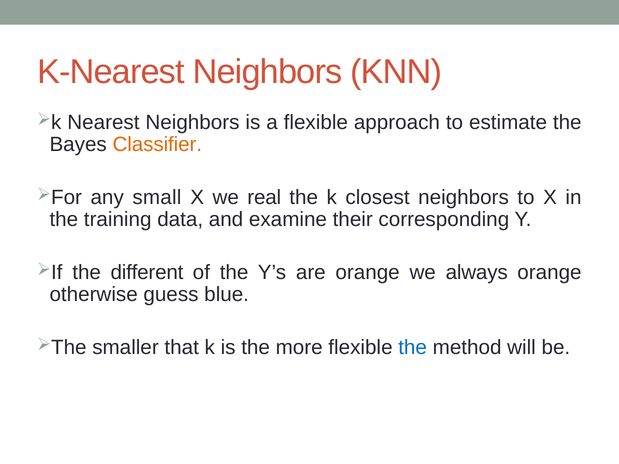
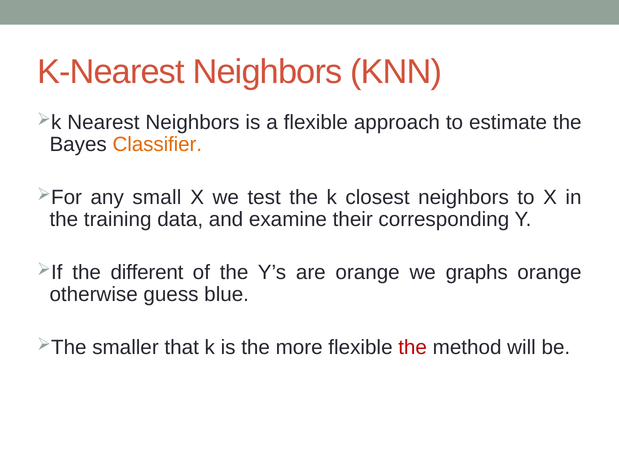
real: real -> test (264, 198)
always: always -> graphs (477, 273)
the colour: blue -> red (413, 348)
